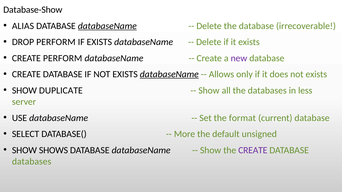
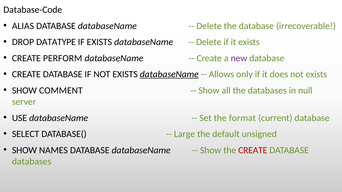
Database-Show: Database-Show -> Database-Code (33, 10)
databaseName underline: present -> none (107, 26)
DROP PERFORM: PERFORM -> DATATYPE (56, 42)
DUPLICATE: DUPLICATE -> COMMENT (61, 91)
less: less -> null (305, 91)
More: More -> Large (184, 134)
SHOWS: SHOWS -> NAMES (53, 150)
CREATE colour: purple -> red (253, 150)
